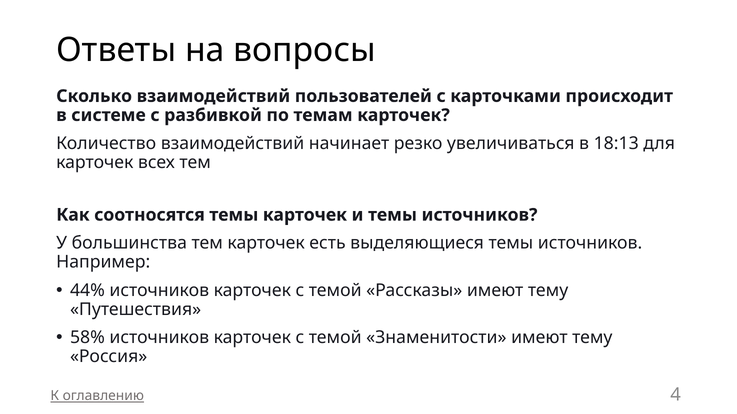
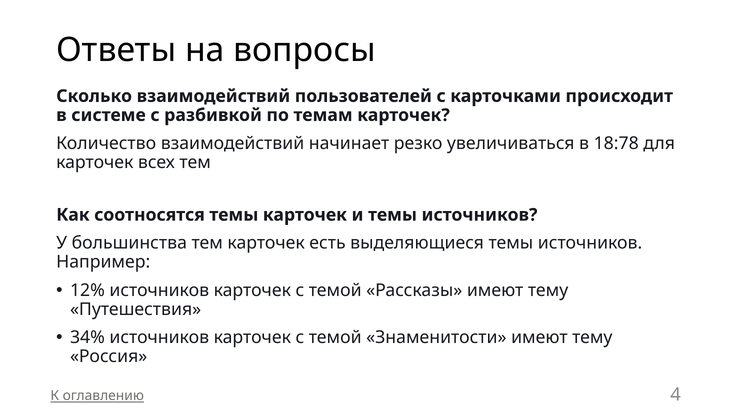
18:13: 18:13 -> 18:78 (616, 144)
44%: 44% -> 12% (87, 291)
58%: 58% -> 34% (87, 338)
